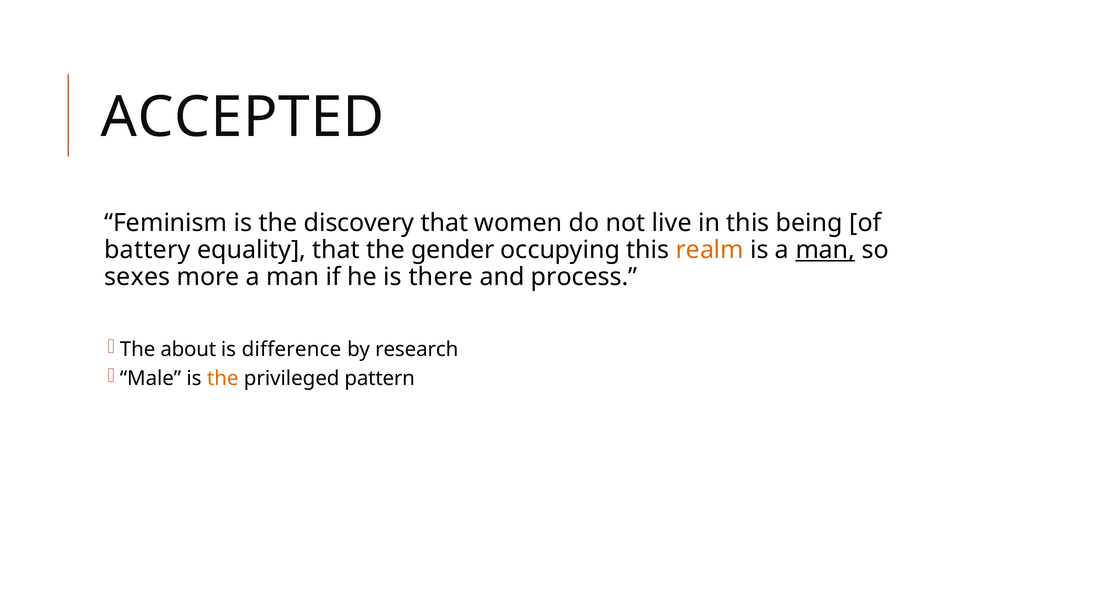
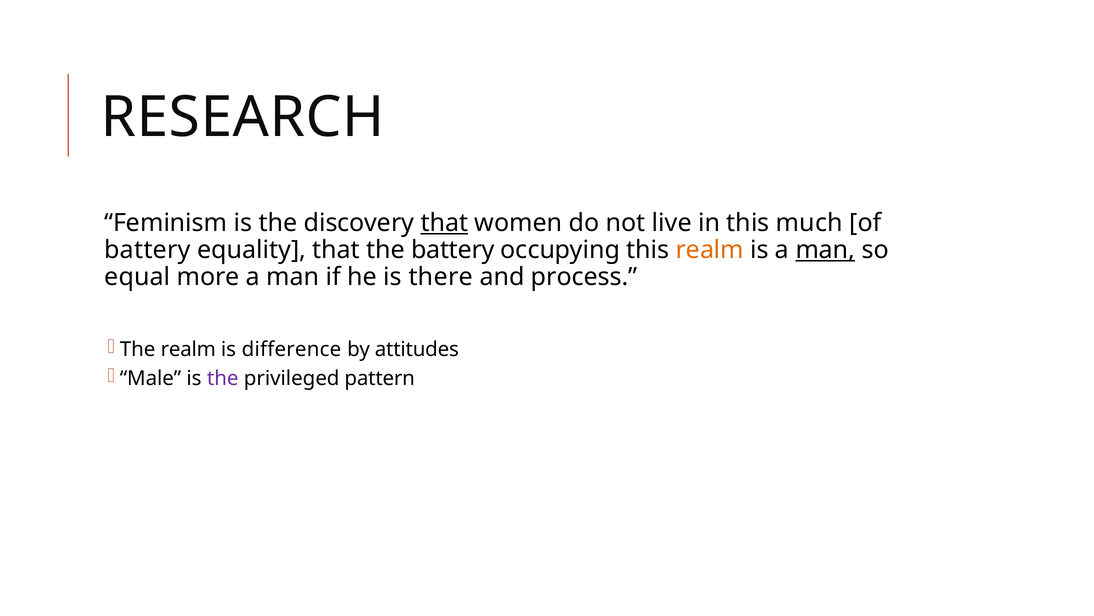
ACCEPTED: ACCEPTED -> RESEARCH (243, 117)
that underline: none -> present (444, 223)
being: being -> much (809, 223)
the gender: gender -> battery (453, 250)
sexes: sexes -> equal (137, 277)
The about: about -> realm (188, 349)
research: research -> attitudes (417, 349)
the colour: orange -> purple (223, 378)
